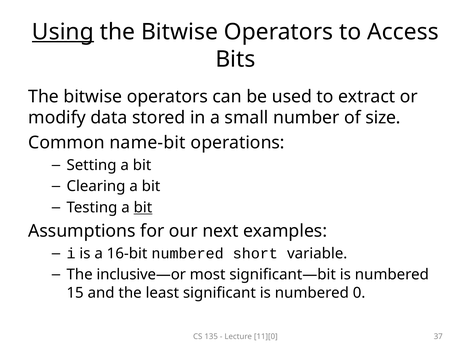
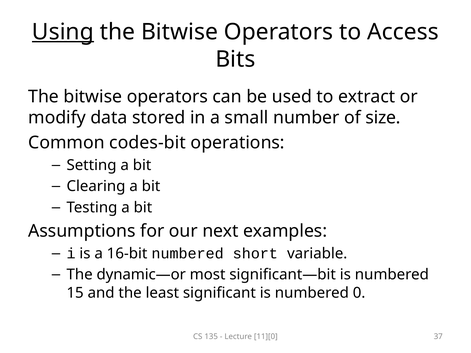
name-bit: name-bit -> codes-bit (148, 143)
bit underline: present -> none (143, 208)
inclusive—or: inclusive—or -> dynamic—or (141, 275)
